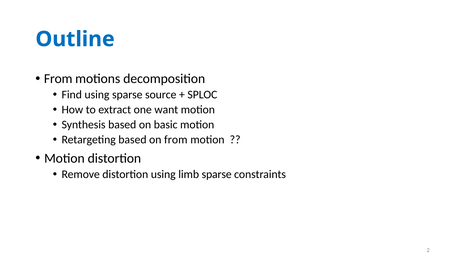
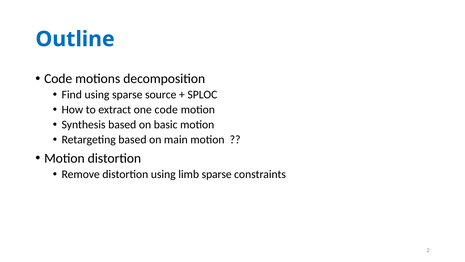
From: From -> Code (58, 79)
one want: want -> code (166, 110)
on from: from -> main (176, 140)
